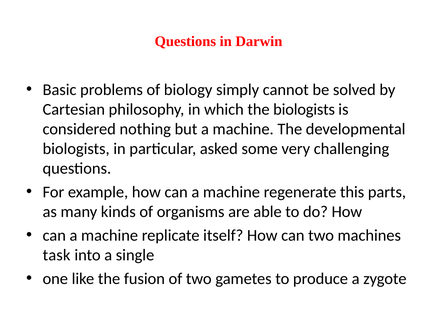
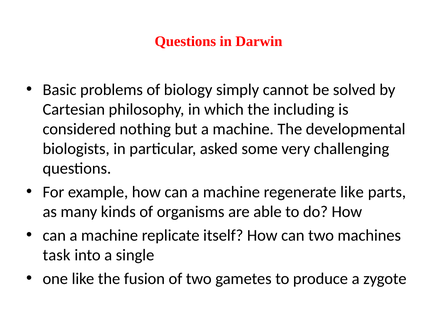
the biologists: biologists -> including (304, 109)
regenerate this: this -> like (352, 192)
